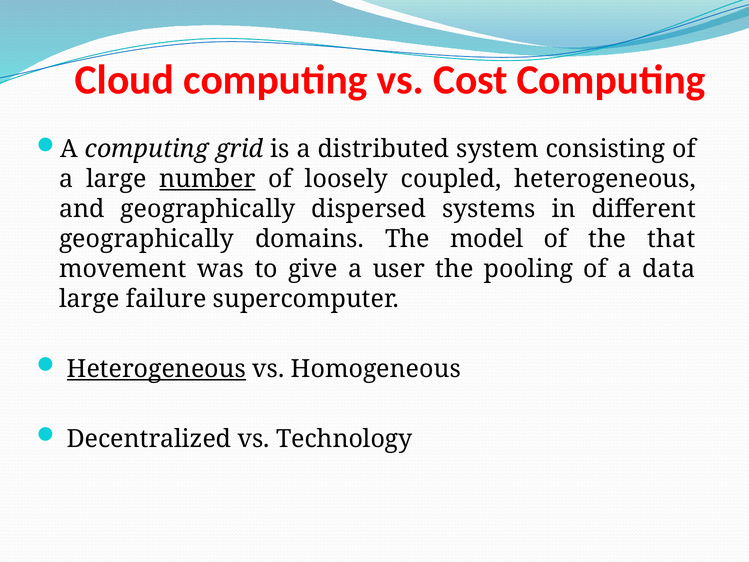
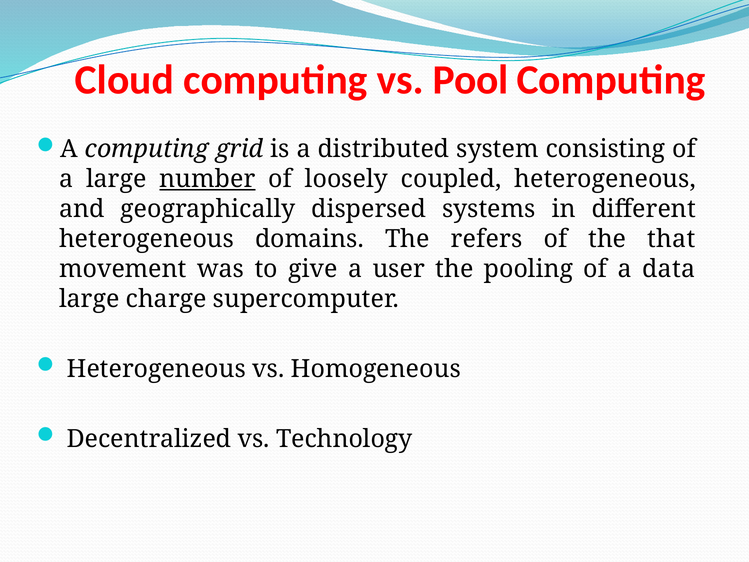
Cost: Cost -> Pool (471, 80)
geographically: geographically -> heterogeneous (147, 239)
model: model -> refers (486, 239)
failure: failure -> charge (166, 299)
Heterogeneous underline: present -> none (156, 369)
